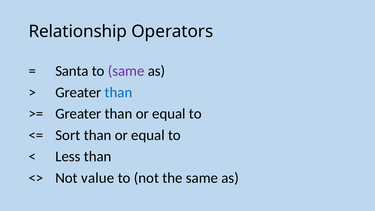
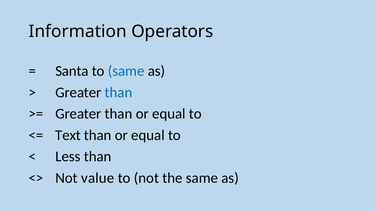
Relationship: Relationship -> Information (78, 32)
same colour: purple -> blue (126, 71)
Sort: Sort -> Text (68, 135)
